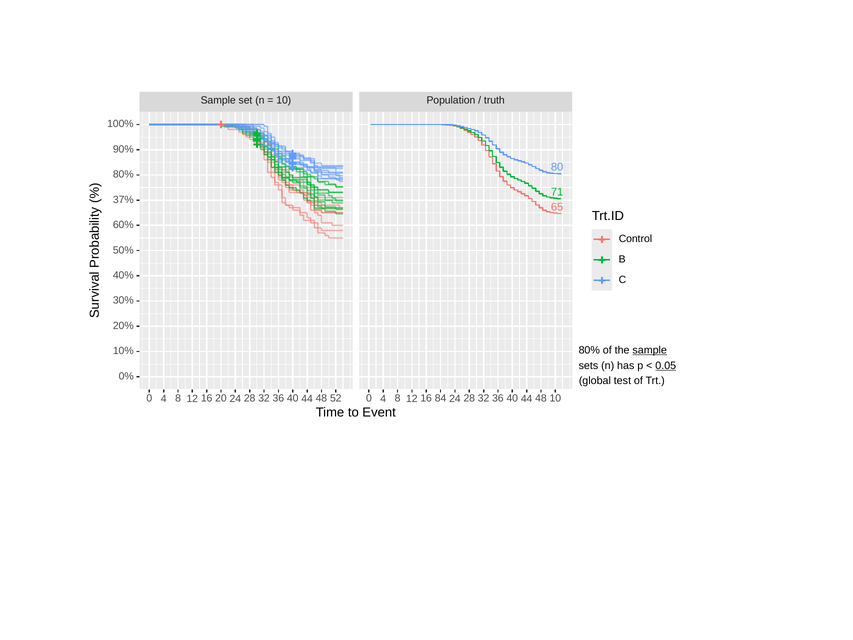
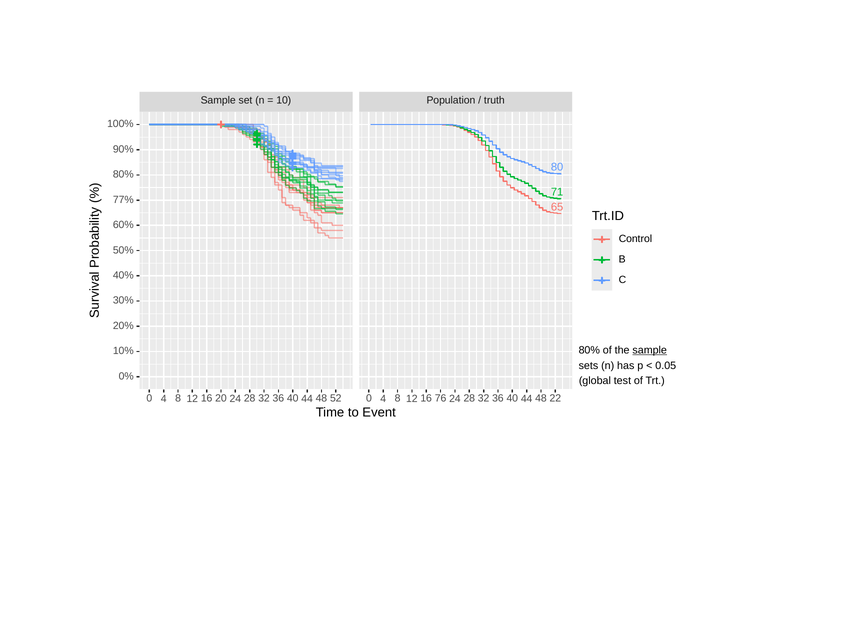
37%: 37% -> 77% (123, 200)
0.05 underline: present -> none (666, 365)
84: 84 -> 76 (441, 398)
48 10: 10 -> 22 (555, 398)
